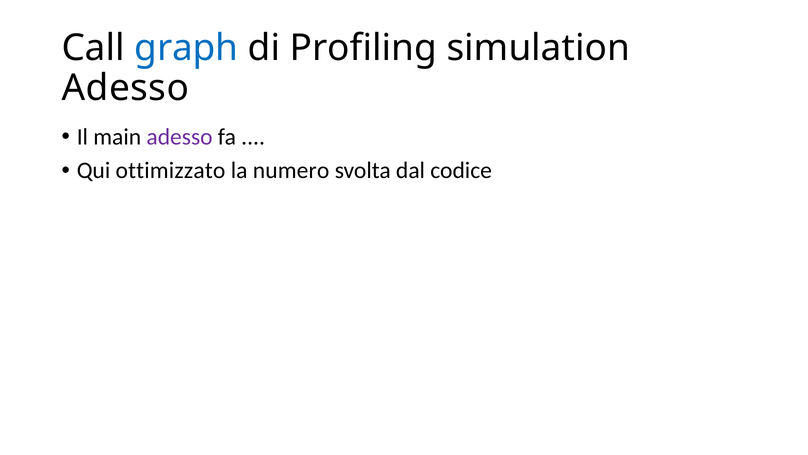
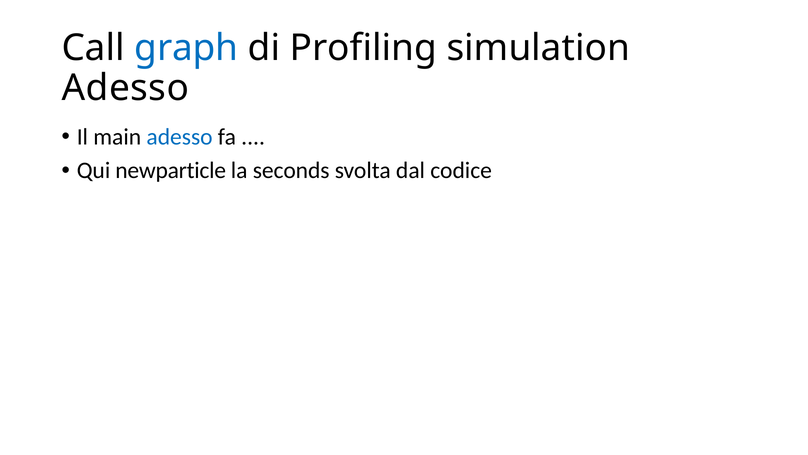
adesso colour: purple -> blue (180, 137)
ottimizzato: ottimizzato -> newparticle (171, 170)
numero: numero -> seconds (291, 170)
